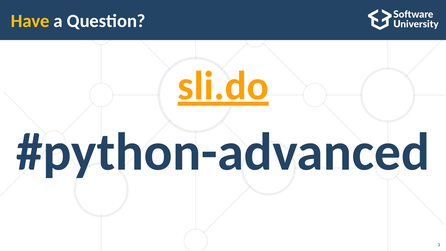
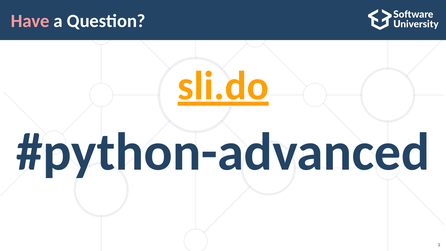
Have colour: yellow -> pink (30, 21)
